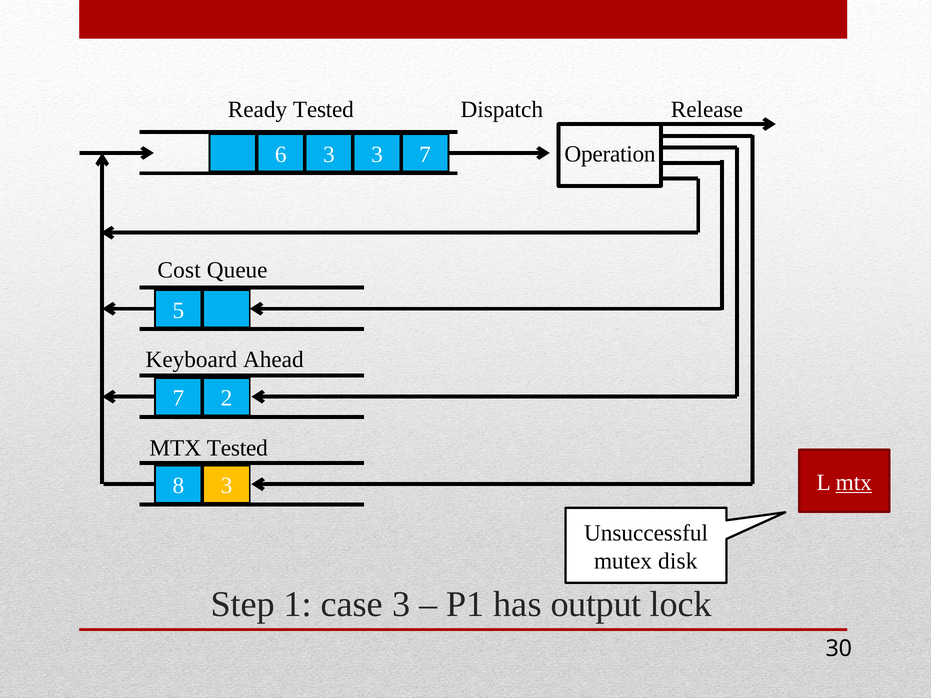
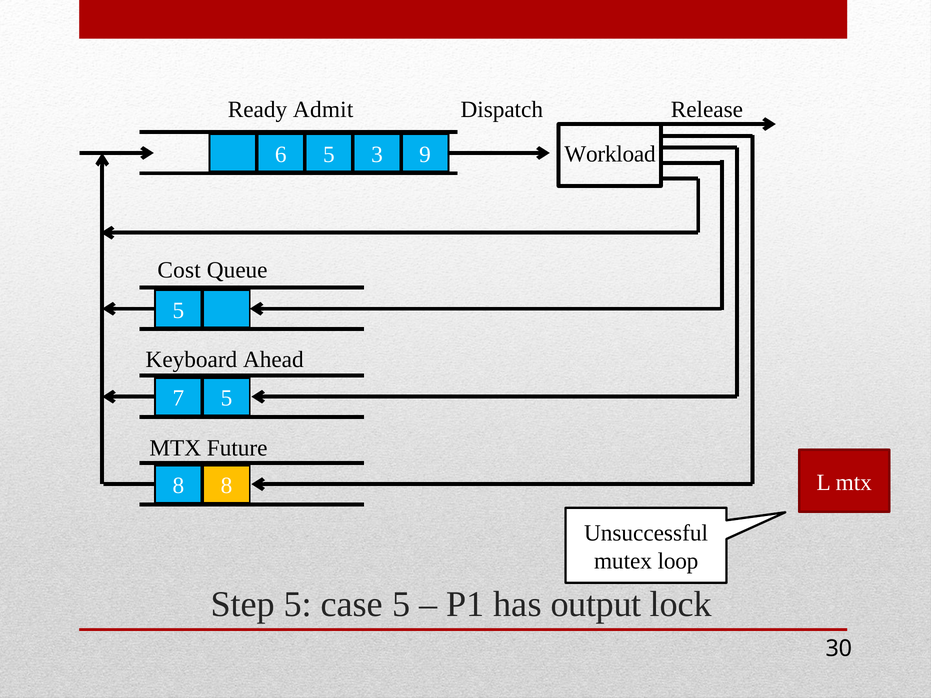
Ready Tested: Tested -> Admit (323, 110)
Operation: Operation -> Workload (610, 154)
6 3: 3 -> 5 (329, 155)
3 7: 7 -> 9 (425, 155)
7 2: 2 -> 5 (226, 398)
MTX Tested: Tested -> Future (237, 448)
mtx underline: present -> none (854, 483)
8 3: 3 -> 8 (226, 486)
disk: disk -> loop (678, 561)
Step 1: 1 -> 5 (298, 605)
case 3: 3 -> 5 (401, 605)
